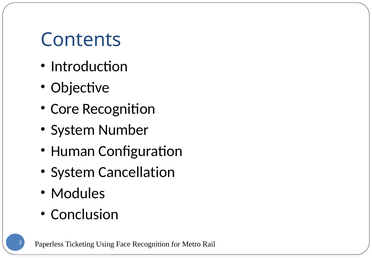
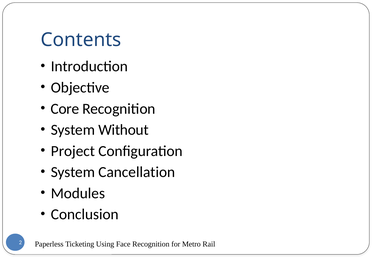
Number: Number -> Without (123, 130)
Human: Human -> Project (73, 151)
